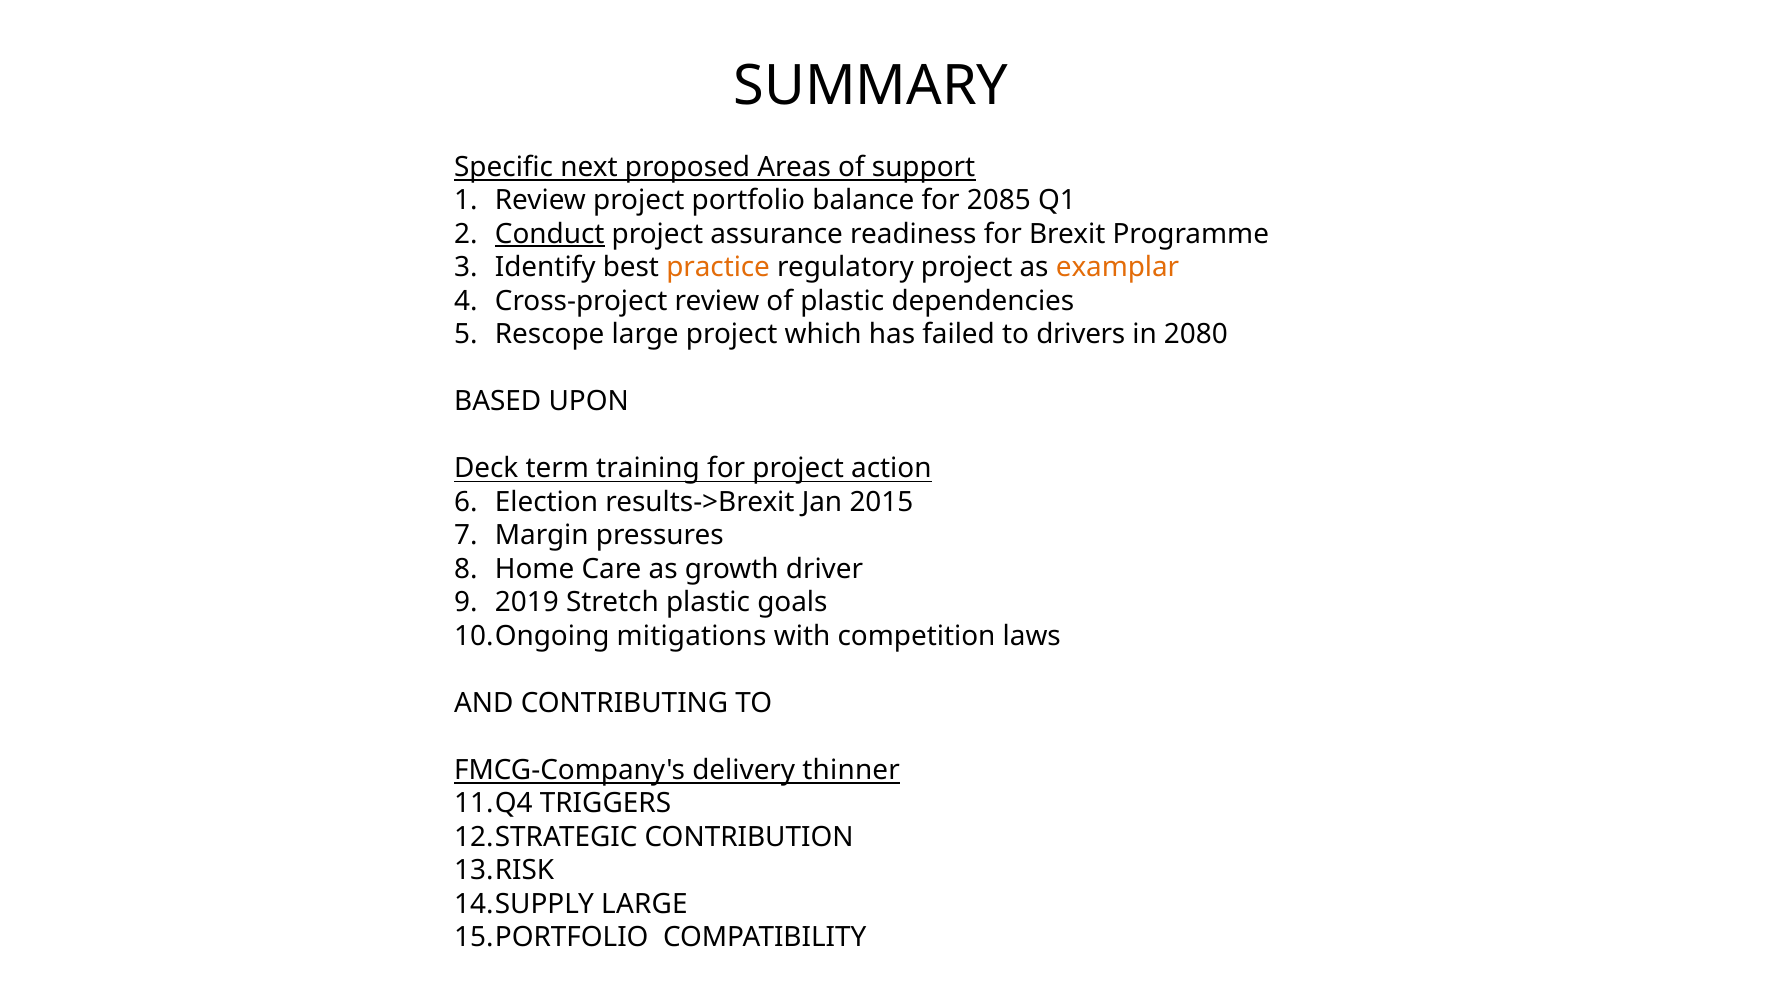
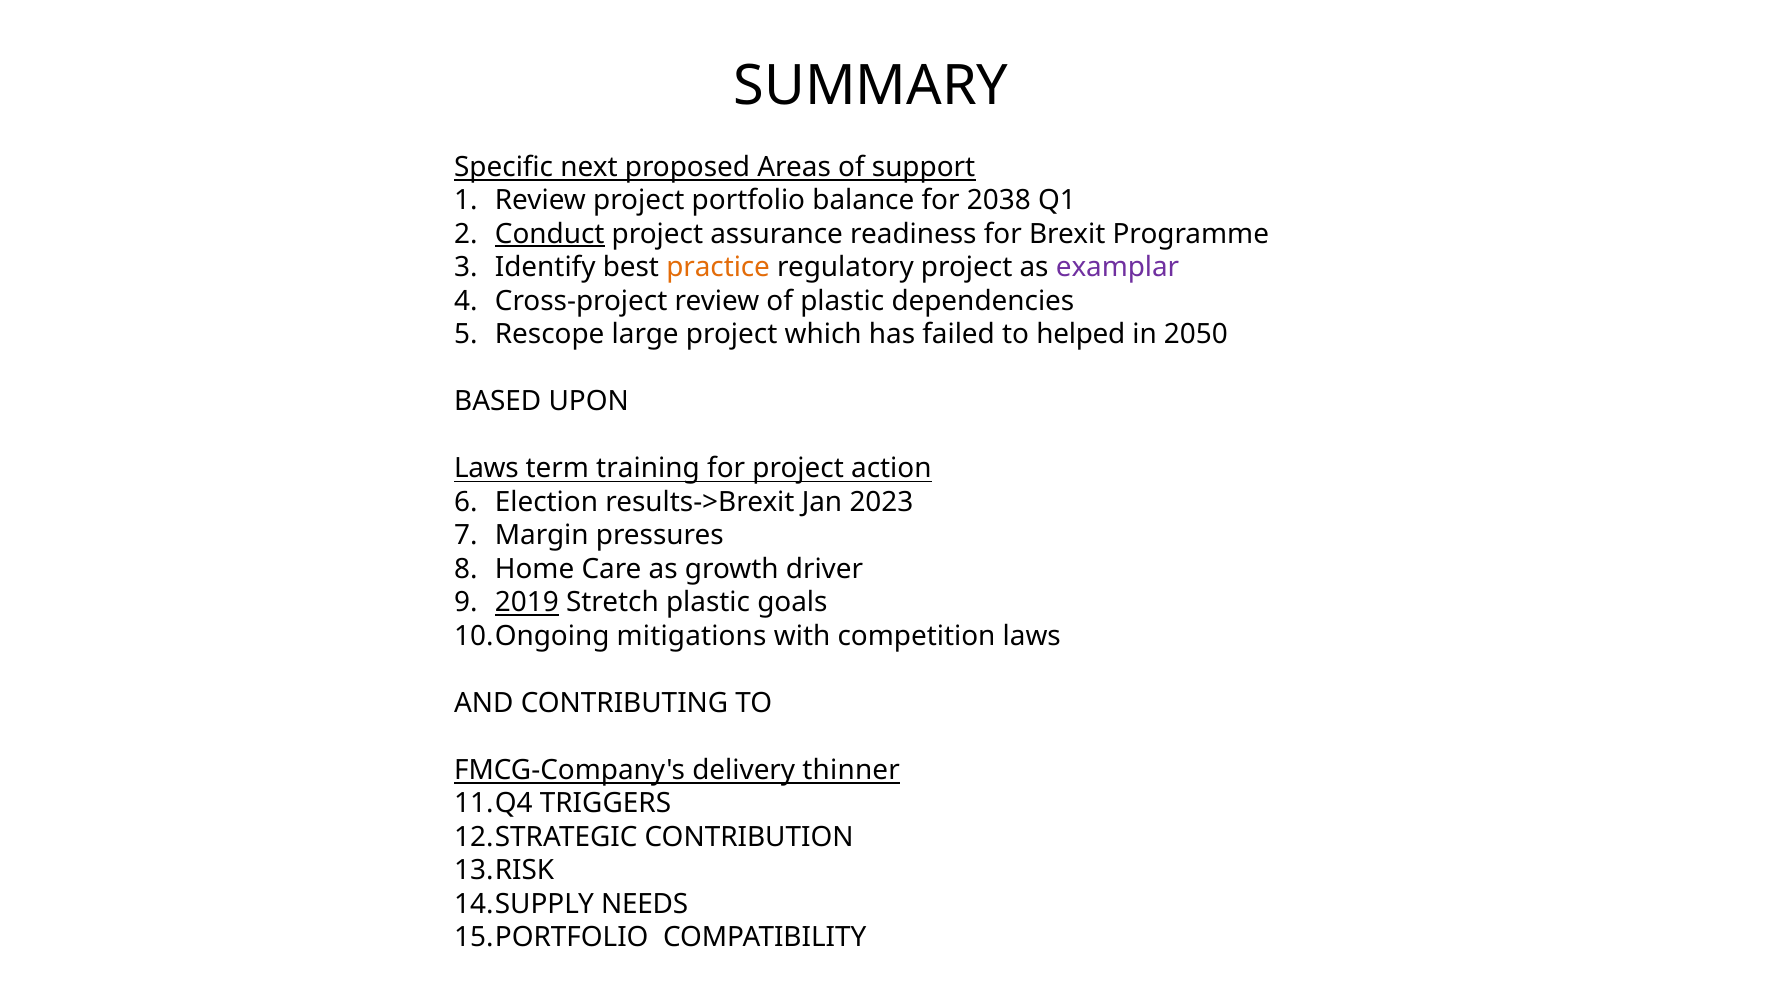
2085: 2085 -> 2038 (999, 201)
examplar colour: orange -> purple (1118, 268)
drivers: drivers -> helped (1081, 335)
2080: 2080 -> 2050 (1196, 335)
Deck: Deck -> Laws (486, 469)
2015: 2015 -> 2023 (881, 502)
2019 underline: none -> present (527, 603)
LARGE: LARGE -> NEEDS (645, 904)
